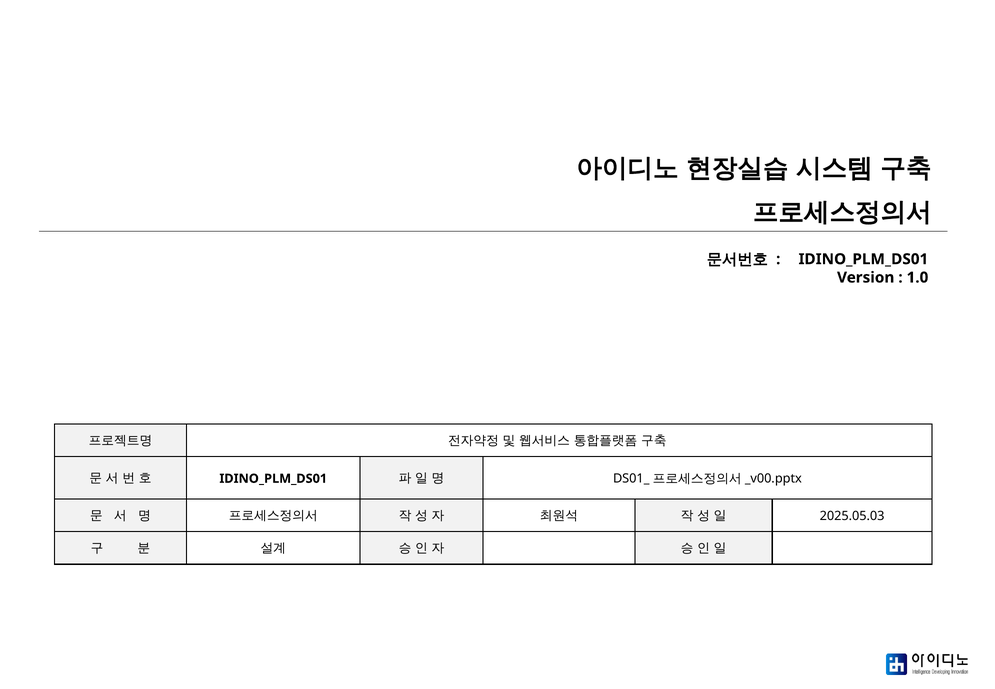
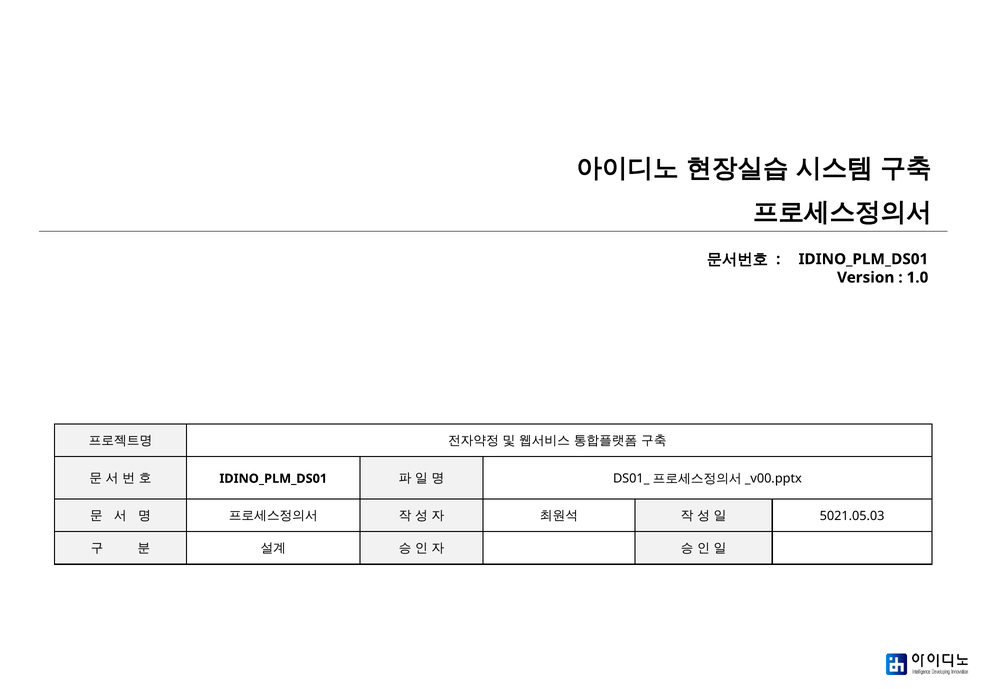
2025.05.03: 2025.05.03 -> 5021.05.03 (852, 516)
